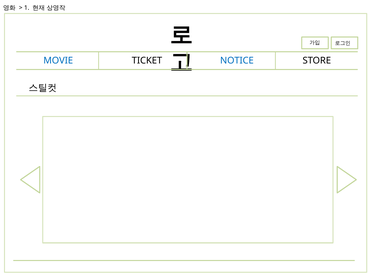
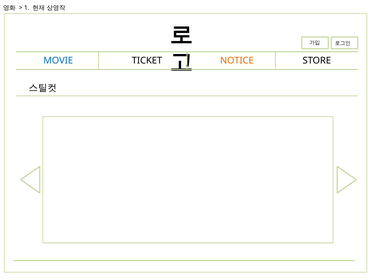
NOTICE colour: blue -> orange (237, 61)
